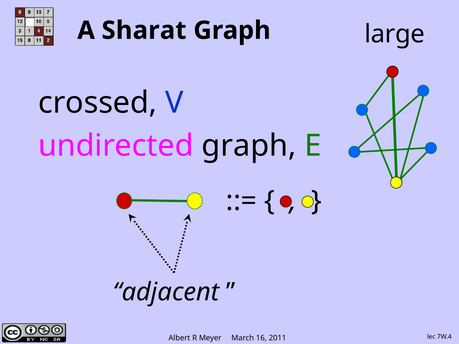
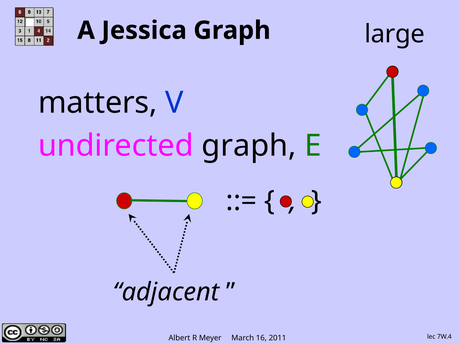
Sharat: Sharat -> Jessica (144, 30)
crossed: crossed -> matters (98, 103)
